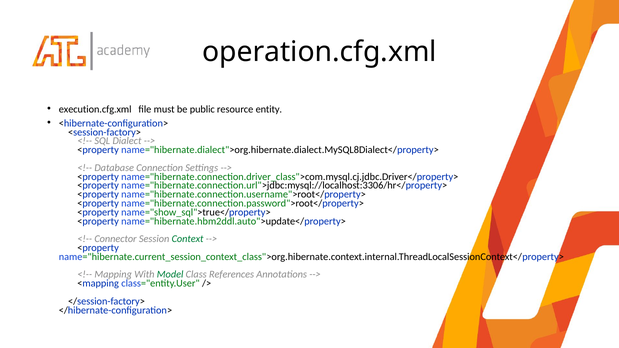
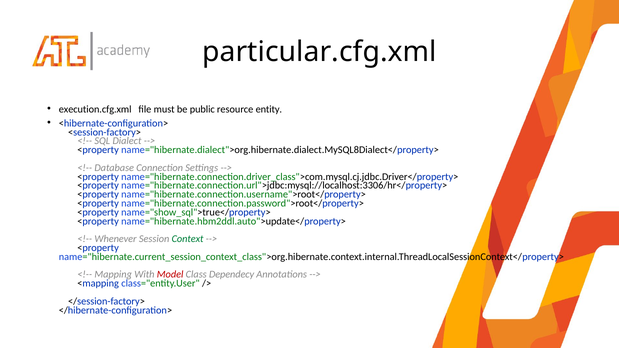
operation.cfg.xml: operation.cfg.xml -> particular.cfg.xml (319, 52)
Connector: Connector -> Whenever (116, 239)
Model colour: green -> red (170, 275)
References: References -> Dependecy (232, 275)
